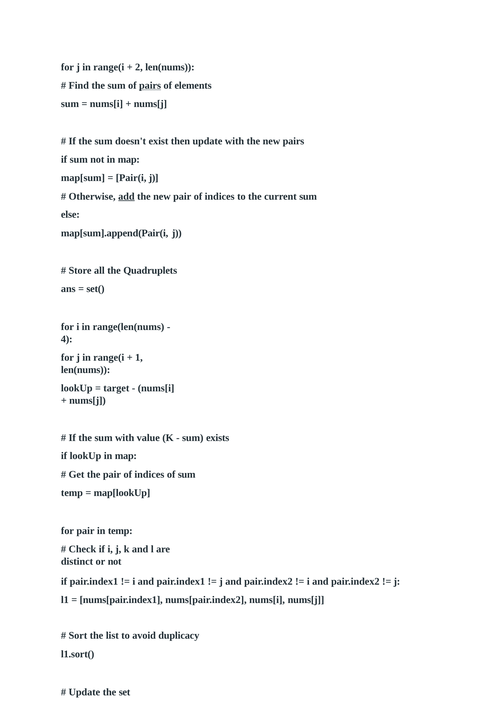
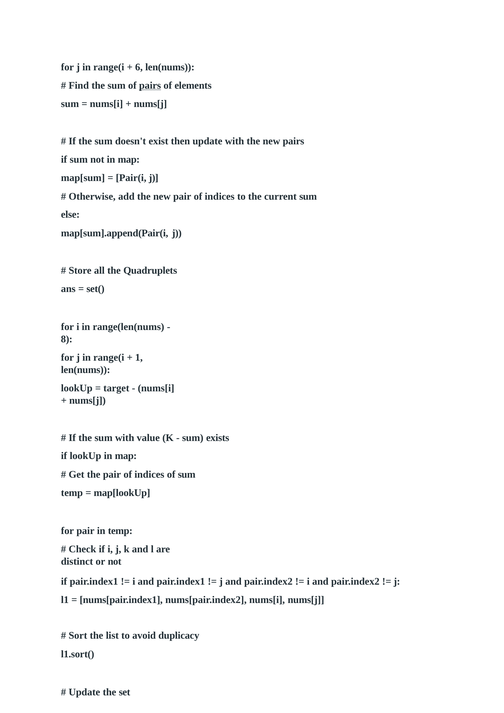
2: 2 -> 6 (139, 67)
add underline: present -> none (126, 196)
4: 4 -> 8 (67, 339)
